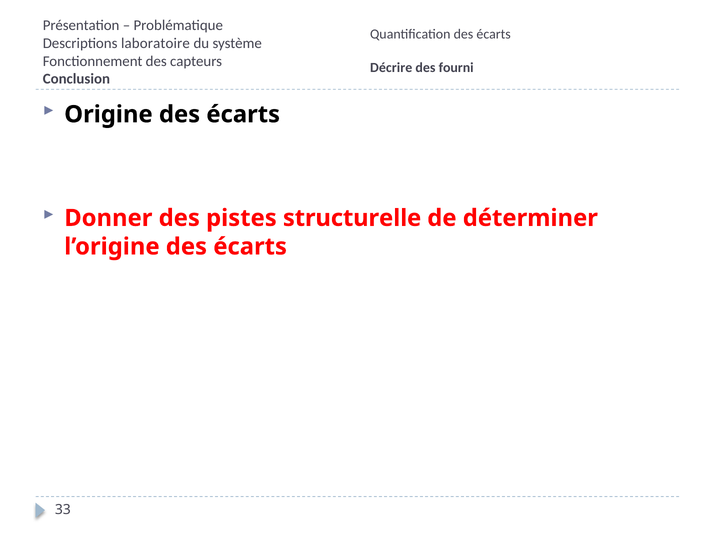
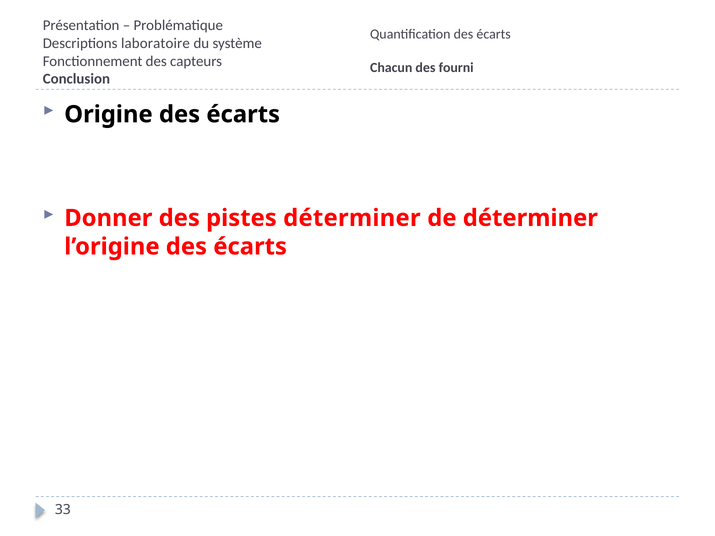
Décrire: Décrire -> Chacun (391, 68)
pistes structurelle: structurelle -> déterminer (352, 218)
